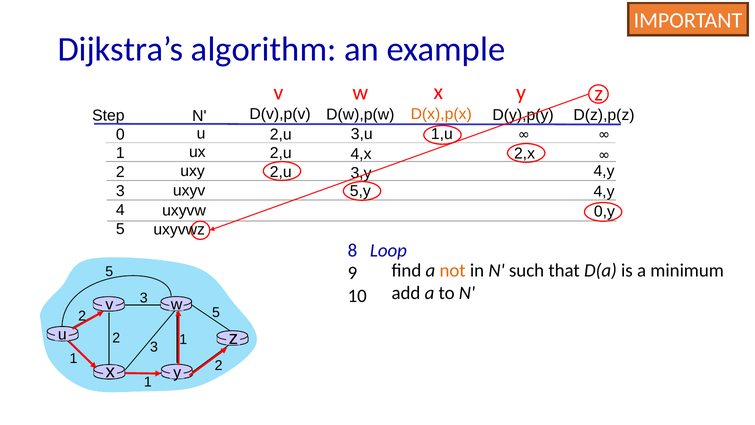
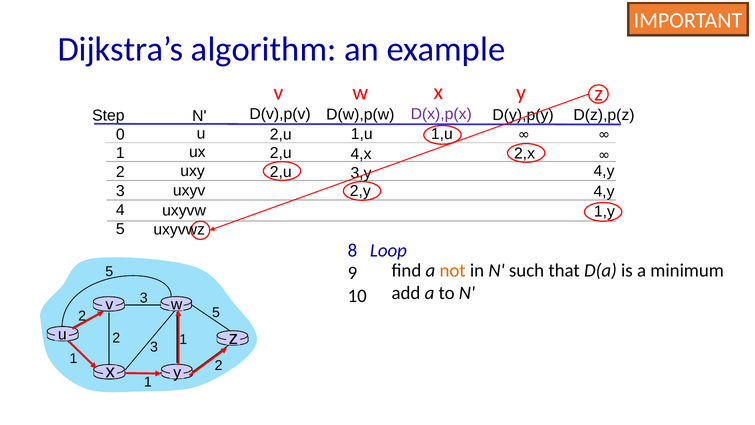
D(x),p(x colour: orange -> purple (441, 114)
3,u: 3,u -> 1,u (362, 134)
5,y: 5,y -> 2,y (360, 191)
0,y: 0,y -> 1,y (604, 211)
